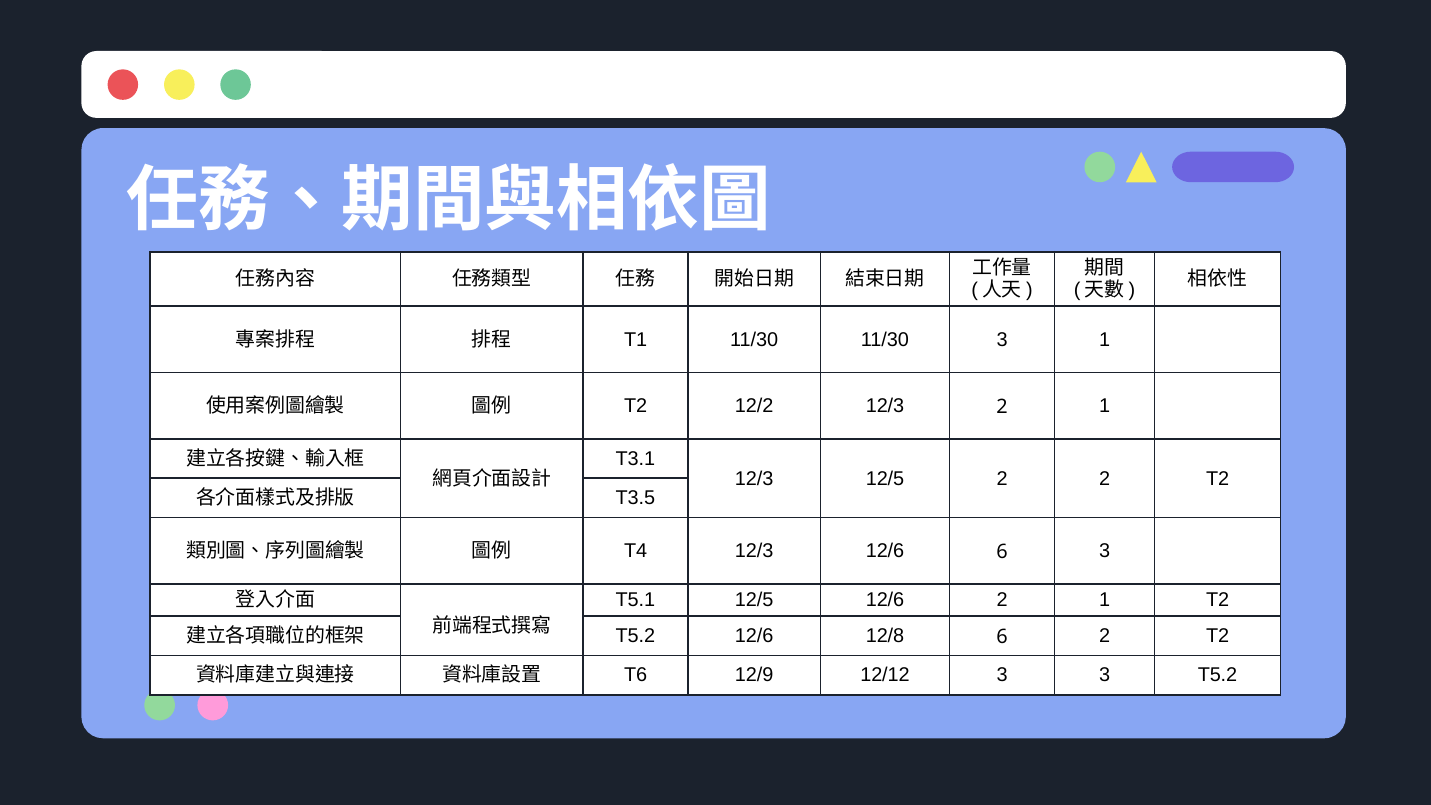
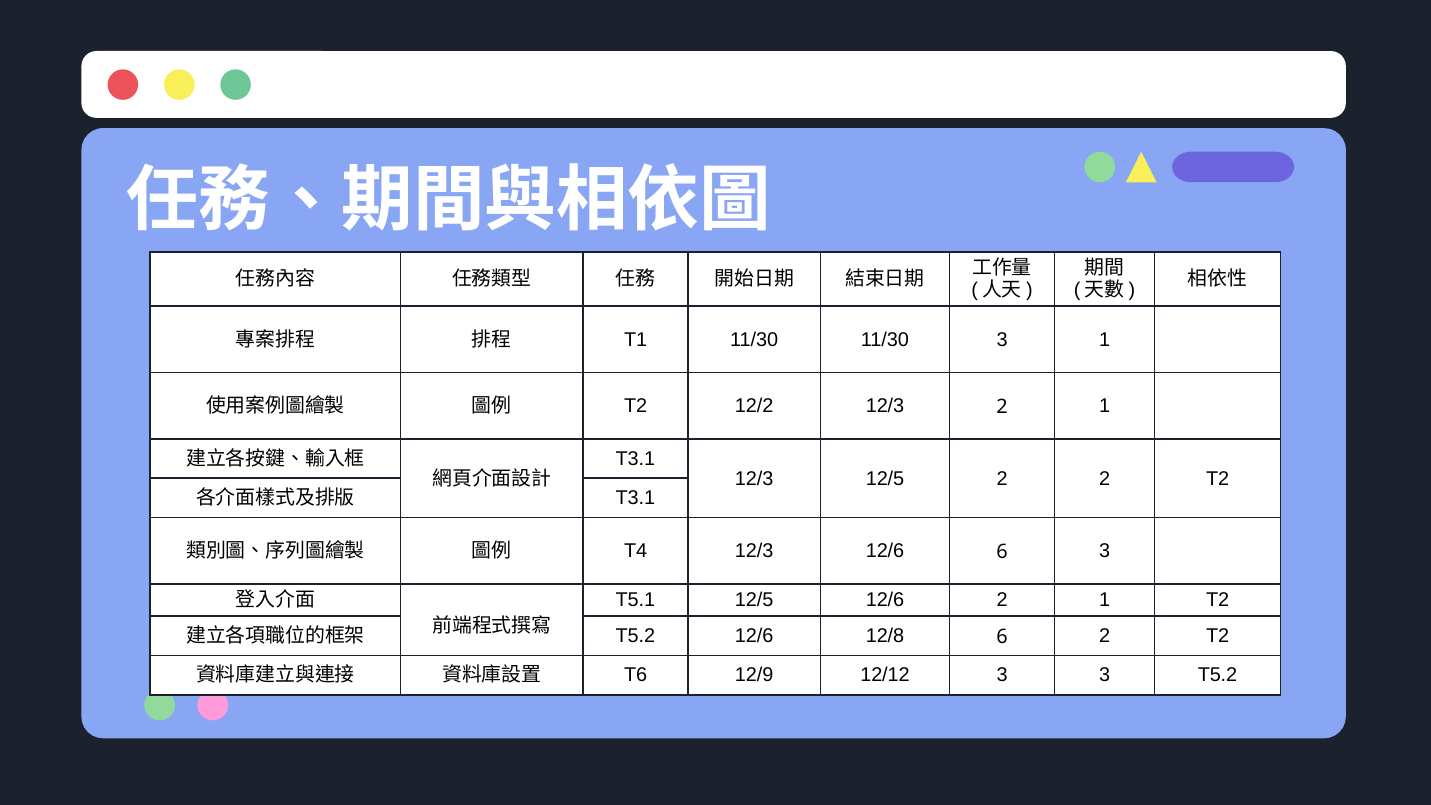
T3.5: T3.5 -> T3.1 (635, 498)
